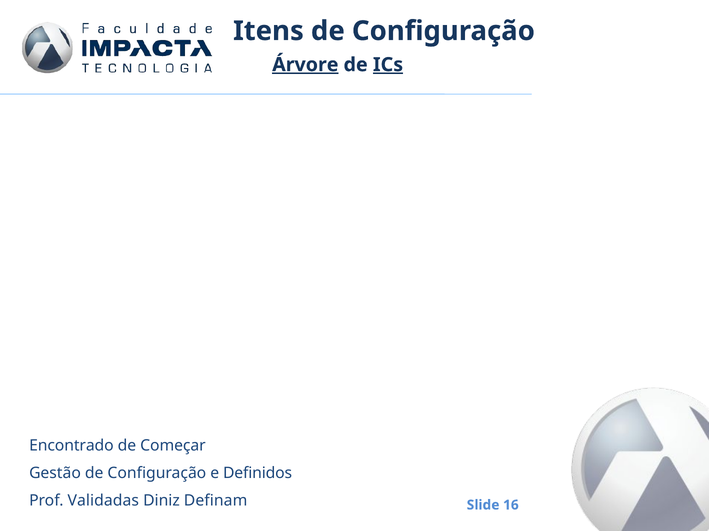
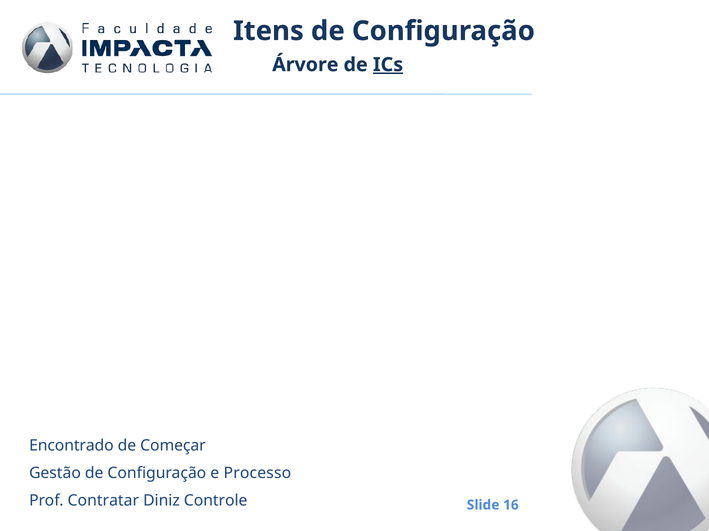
Árvore underline: present -> none (305, 65)
Definidos: Definidos -> Processo (257, 474)
Validadas: Validadas -> Contratar (103, 501)
Definam: Definam -> Controle (216, 501)
